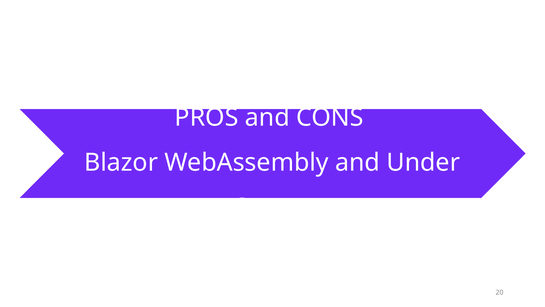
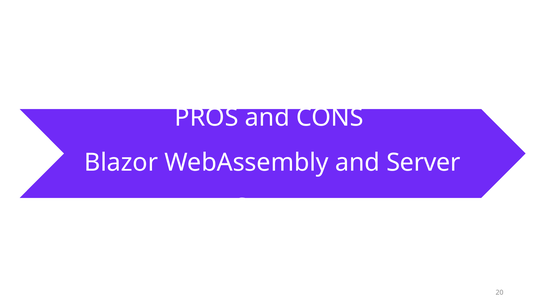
and Under: Under -> Server (423, 162)
